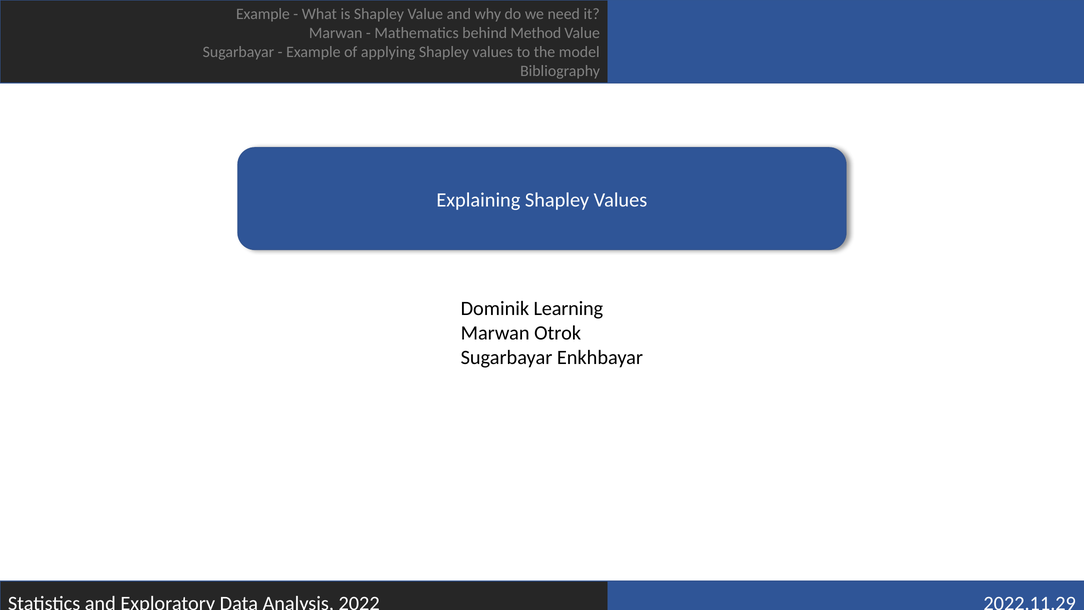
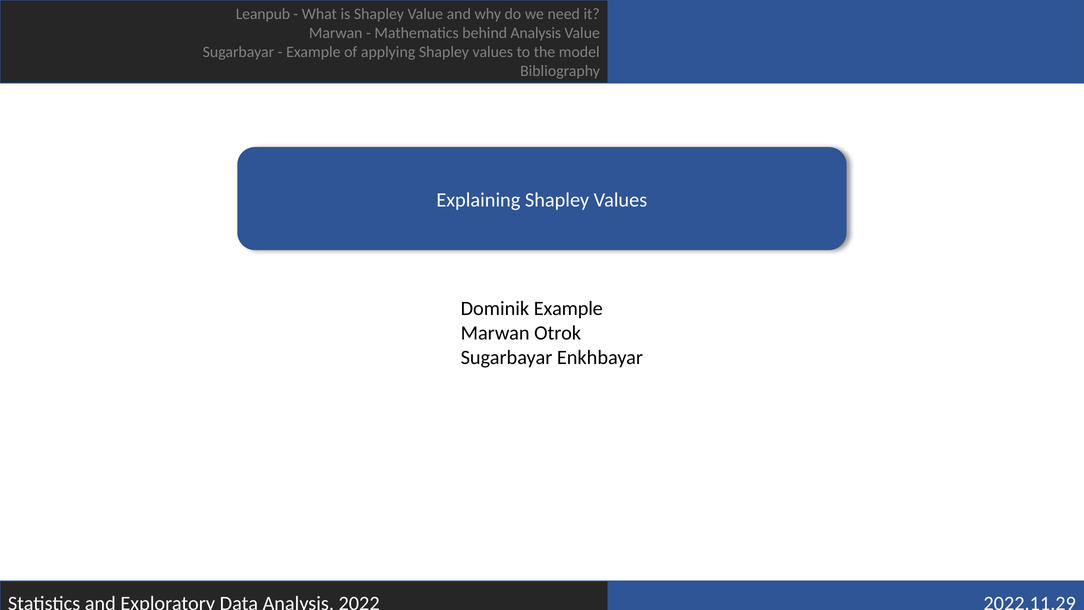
Example: Example -> Leanpub (263, 14)
behind Method: Method -> Analysis (536, 33)
Dominik Learning: Learning -> Example (568, 308)
